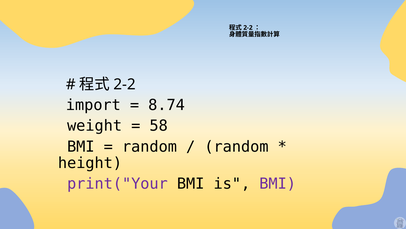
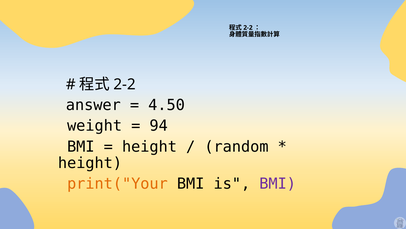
import: import -> answer (93, 105)
8.74: 8.74 -> 4.50 (167, 105)
58: 58 -> 94 (159, 126)
random: random -> height (149, 146)
print("Your colour: purple -> orange (117, 183)
